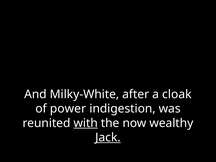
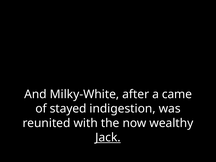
cloak: cloak -> came (177, 94)
power: power -> stayed (68, 109)
with underline: present -> none (86, 123)
